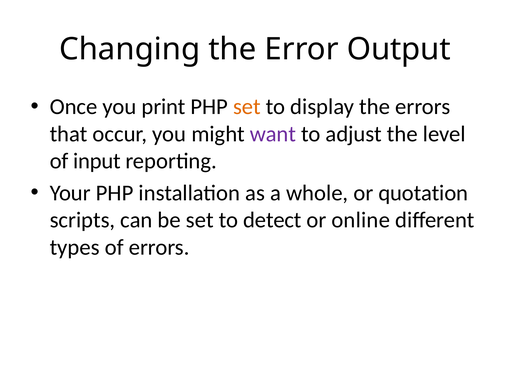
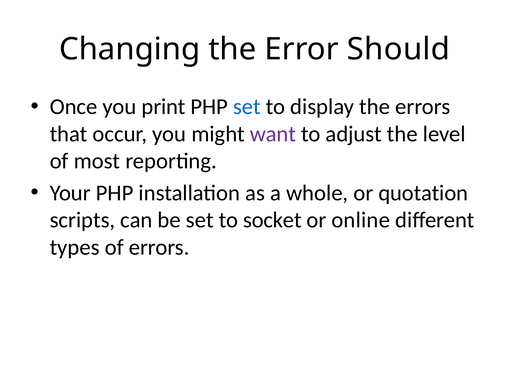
Output: Output -> Should (398, 49)
set colour: orange -> blue (247, 107)
input: input -> most (97, 161)
detect: detect -> socket (272, 220)
